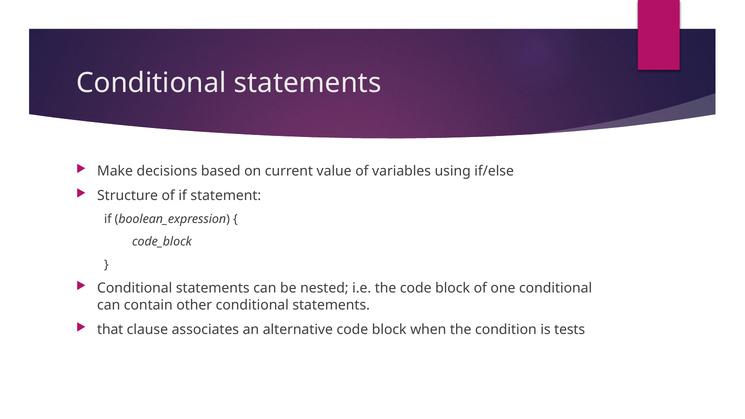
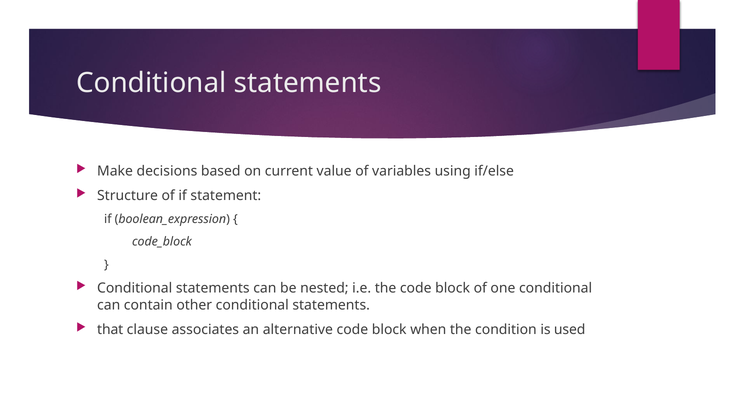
tests: tests -> used (570, 330)
